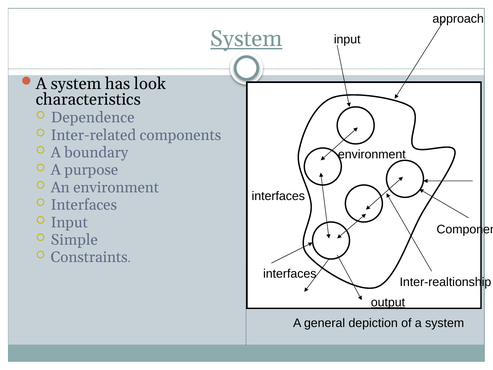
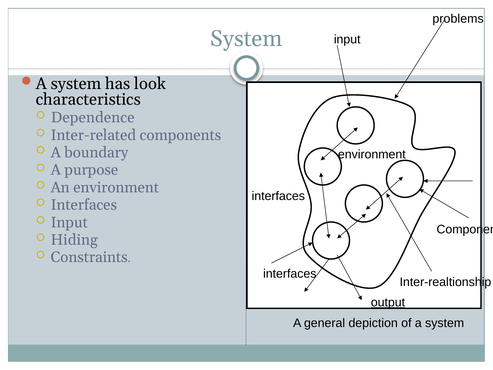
approach: approach -> problems (458, 19)
System underline: present -> none (246, 39)
Simple: Simple -> Hiding (74, 240)
